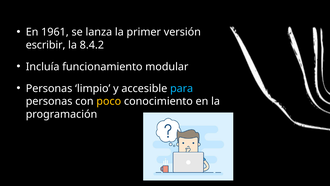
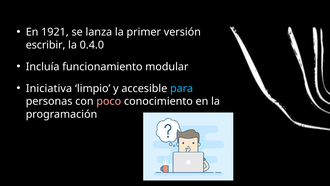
1961: 1961 -> 1921 (55, 32)
8.4.2: 8.4.2 -> 0.4.0 (92, 45)
Personas: Personas -> Iniciativa (49, 88)
poco colour: yellow -> pink (109, 101)
